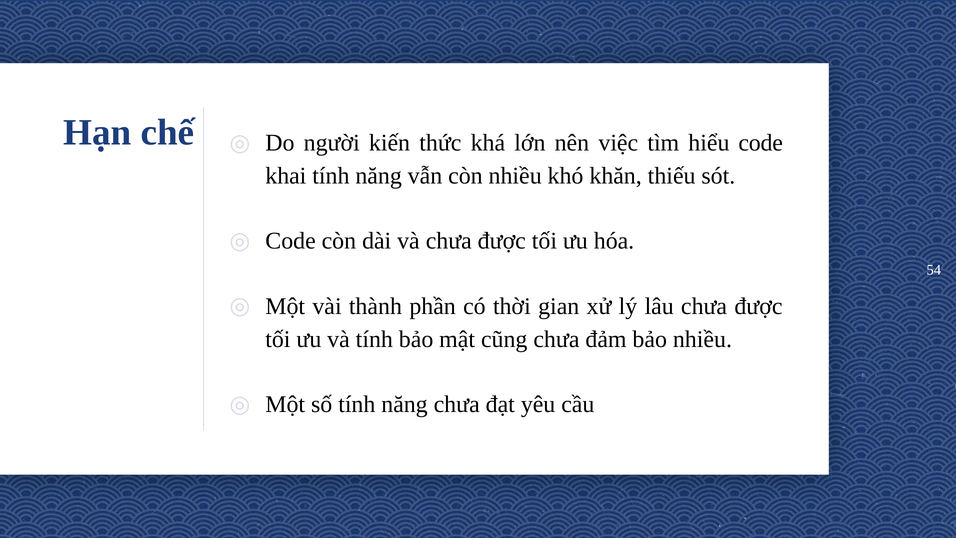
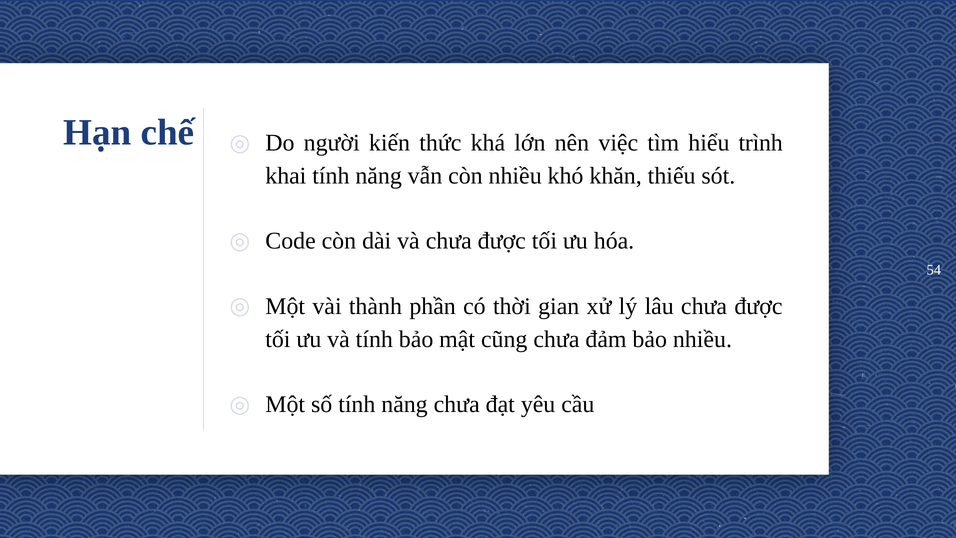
hiểu code: code -> trình (761, 143)
